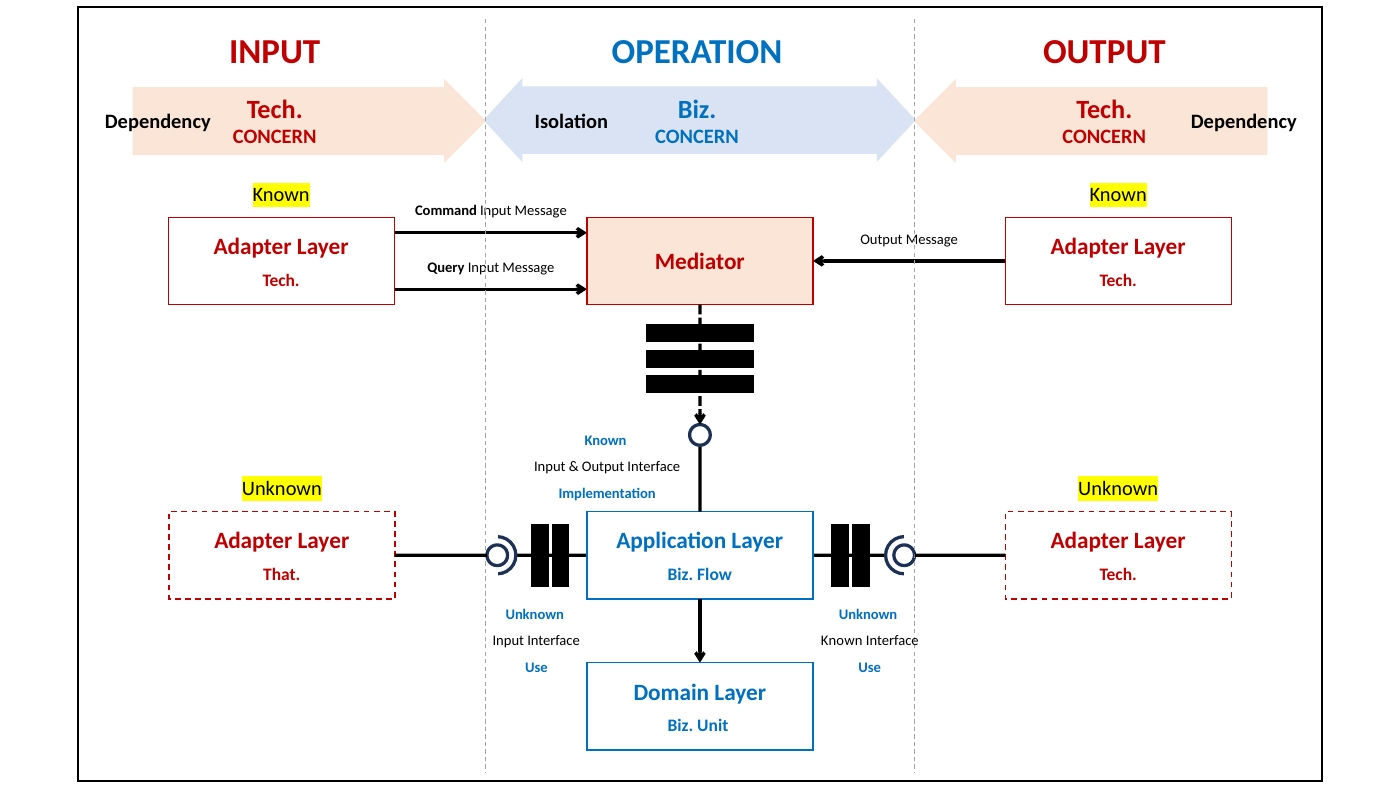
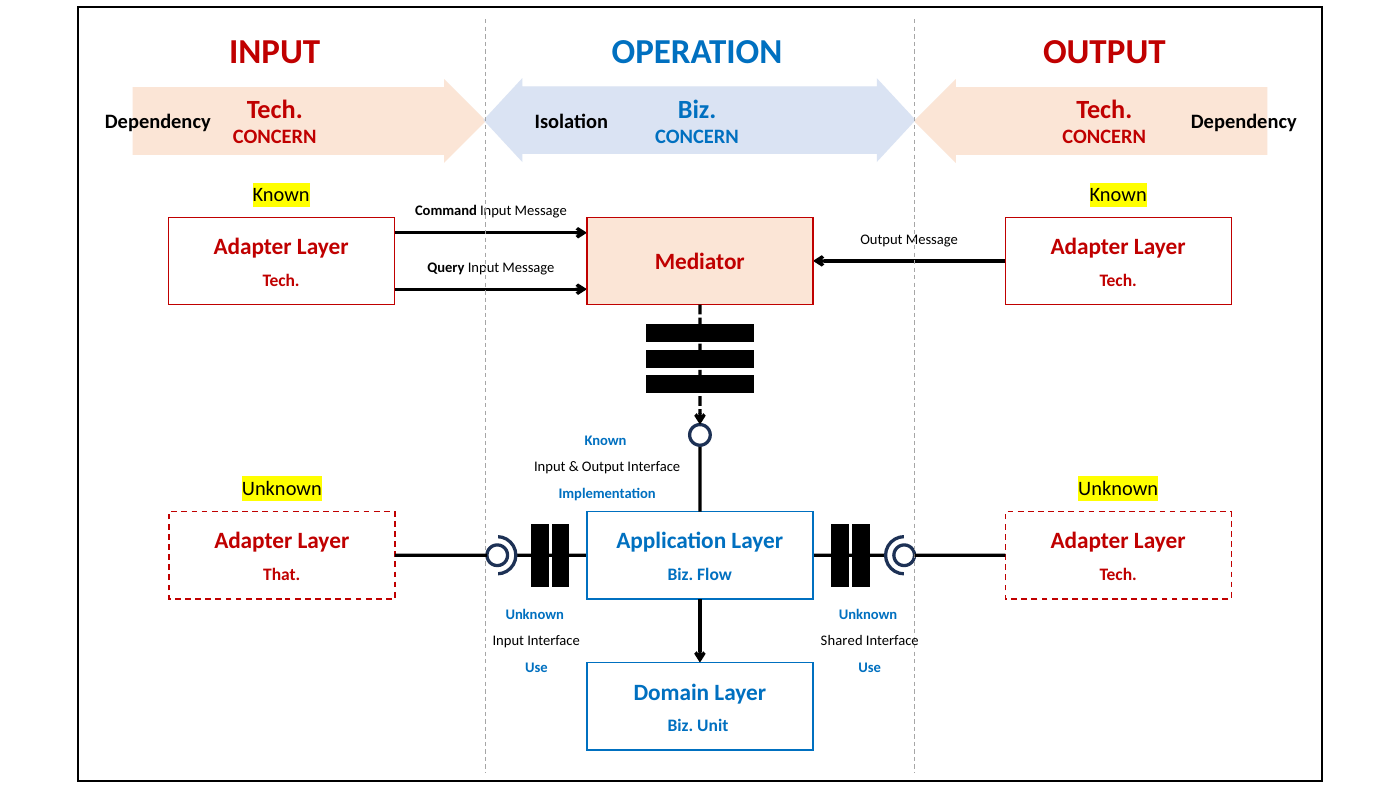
Known: Known -> Shared (842, 640)
